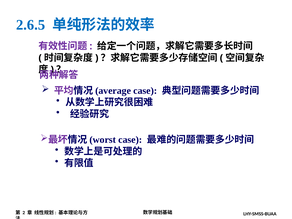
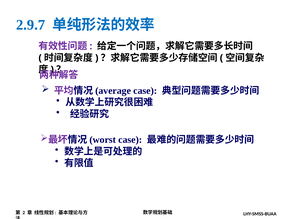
2.6.5: 2.6.5 -> 2.9.7 (31, 25)
